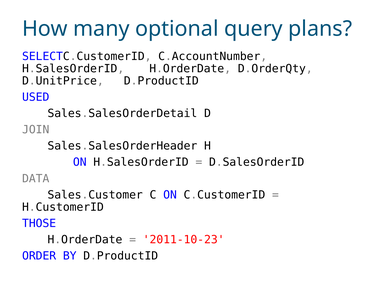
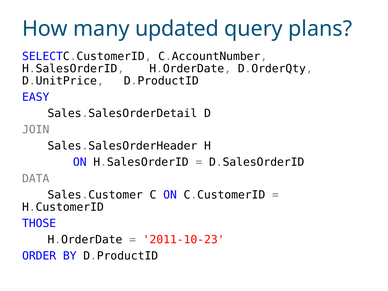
optional: optional -> updated (177, 29)
USED: USED -> EASY (36, 97)
